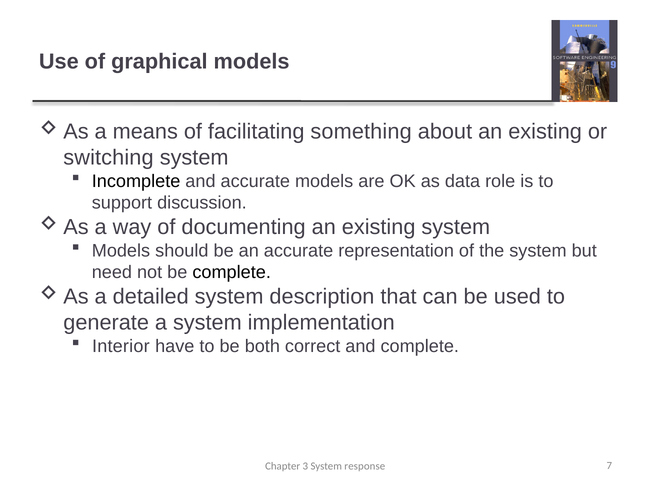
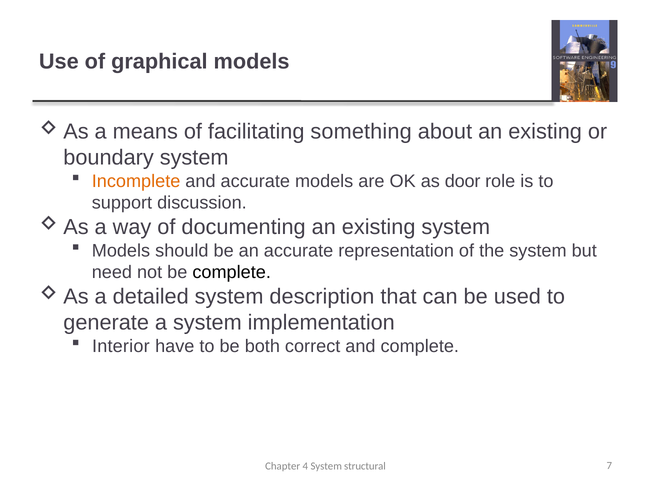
switching: switching -> boundary (109, 158)
Incomplete colour: black -> orange (136, 181)
data: data -> door (463, 181)
3: 3 -> 4 (305, 466)
response: response -> structural (365, 466)
